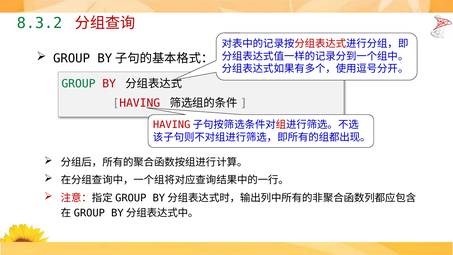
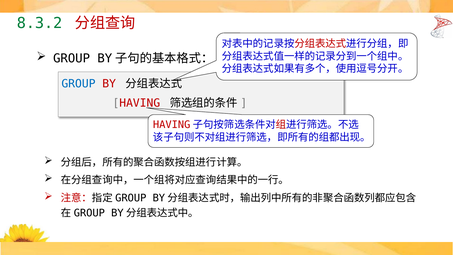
GROUP colour: green -> blue (78, 84)
